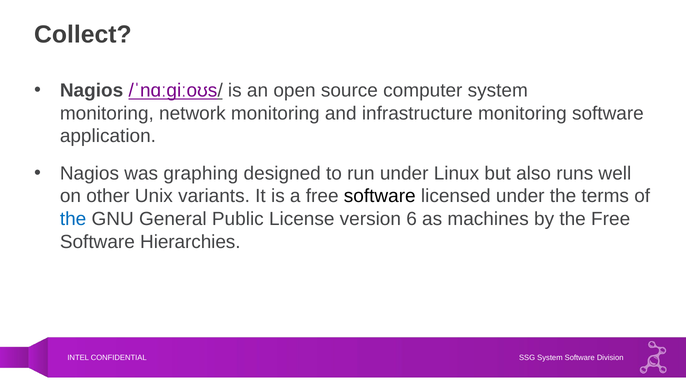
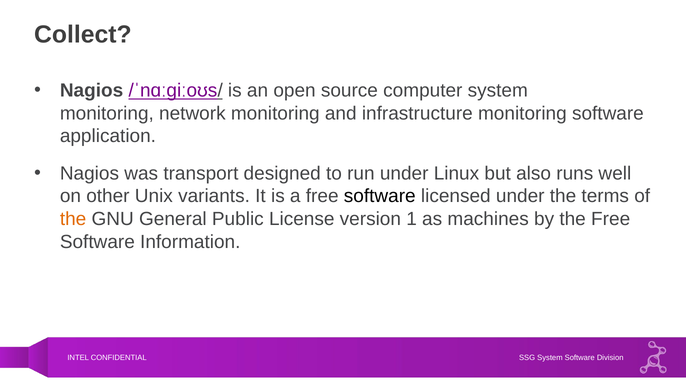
graphing: graphing -> transport (201, 173)
the colour: blue -> orange (73, 219)
6: 6 -> 1 (412, 219)
Hierarchies: Hierarchies -> Information (190, 242)
